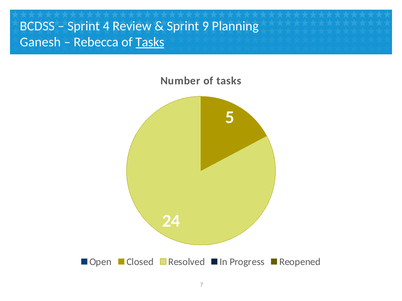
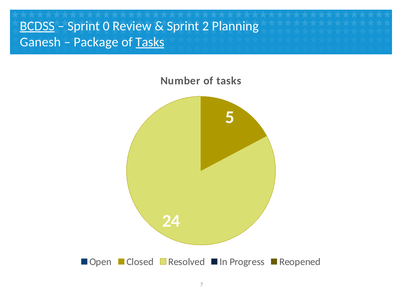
BCDSS underline: none -> present (37, 26)
4: 4 -> 0 (106, 26)
9: 9 -> 2 (205, 26)
Rebecca: Rebecca -> Package (96, 42)
